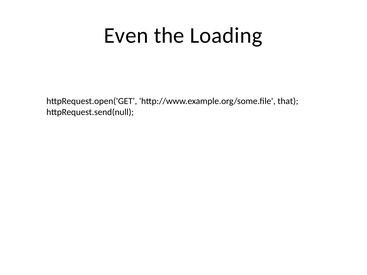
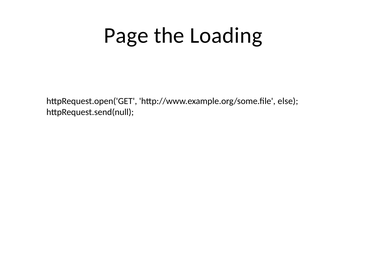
Even: Even -> Page (126, 36)
that: that -> else (288, 101)
